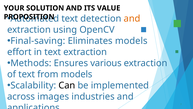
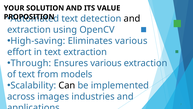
and colour: orange -> black (132, 19)
Final-saving: Final-saving -> High-saving (38, 41)
Eliminates models: models -> various (131, 41)
Methods: Methods -> Through (31, 63)
